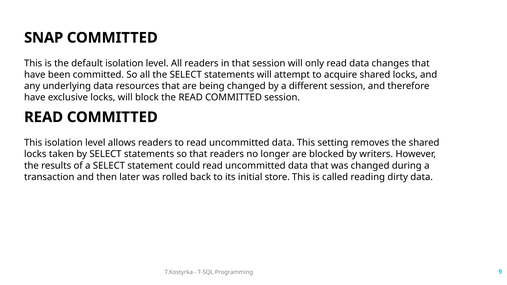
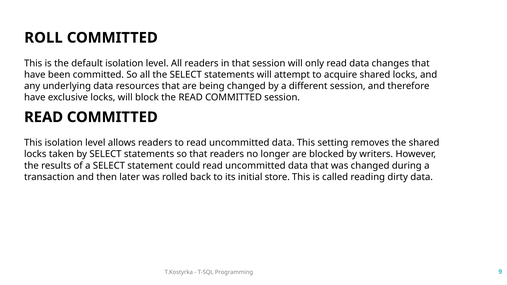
SNAP: SNAP -> ROLL (44, 38)
